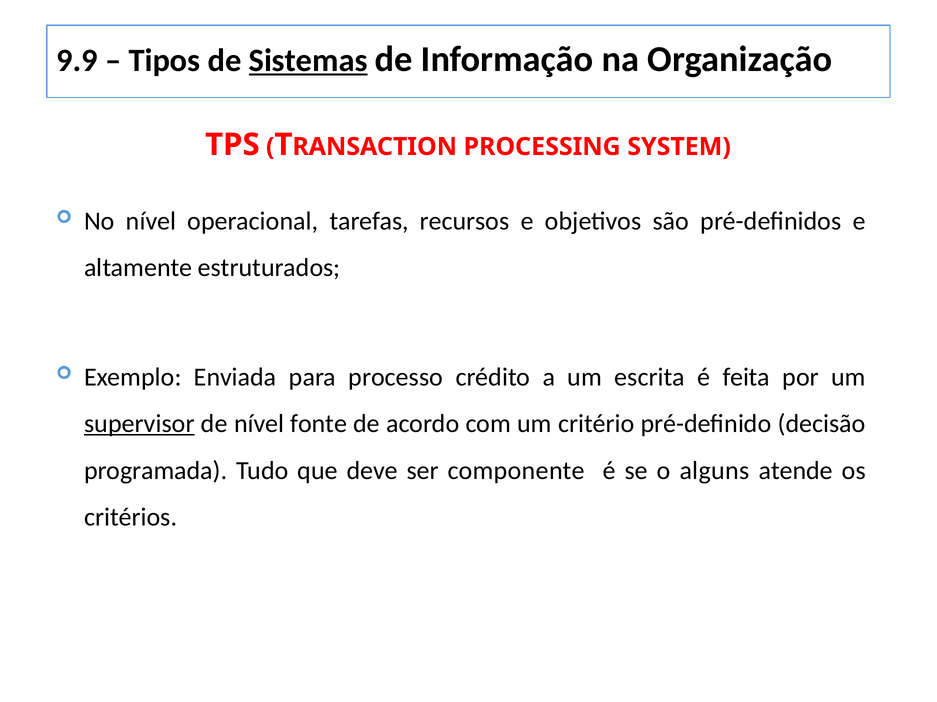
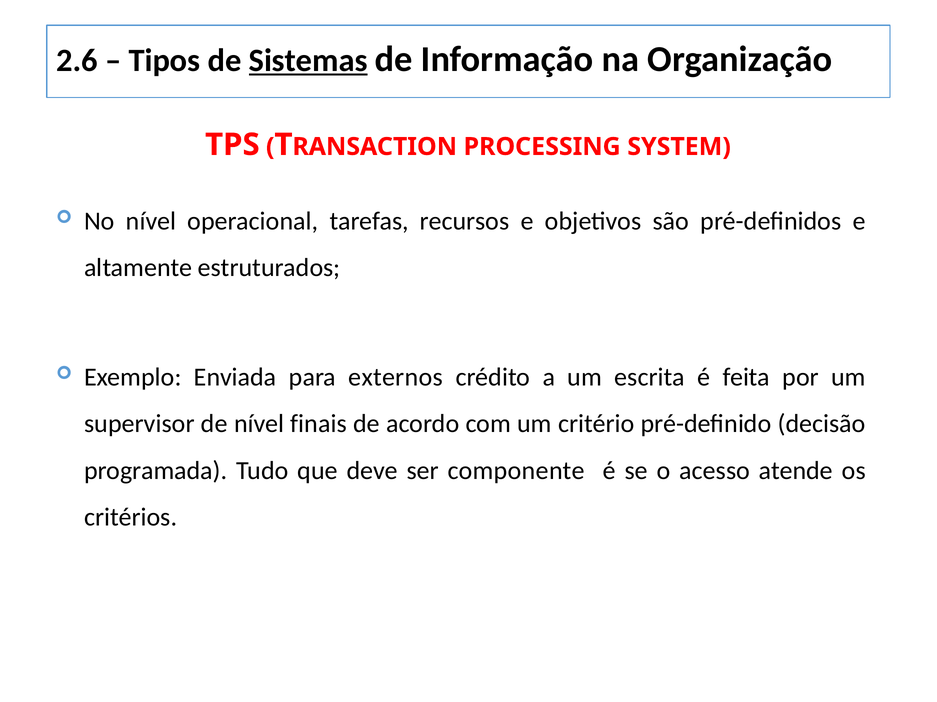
9.9: 9.9 -> 2.6 (77, 61)
processo: processo -> externos (396, 377)
supervisor underline: present -> none (139, 424)
fonte: fonte -> finais (319, 424)
alguns: alguns -> acesso (715, 471)
